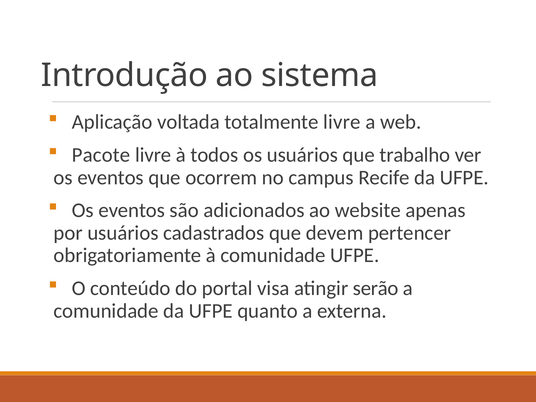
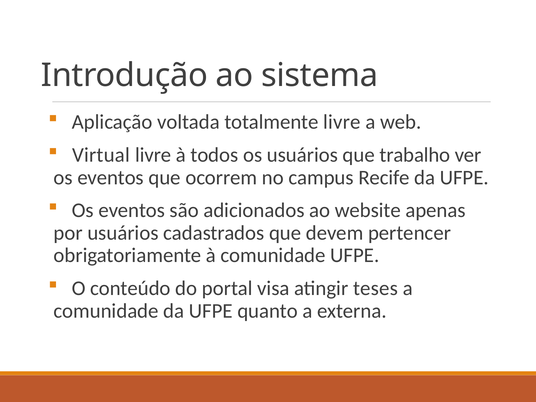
Pacote: Pacote -> Virtual (101, 155)
serão: serão -> teses (375, 288)
